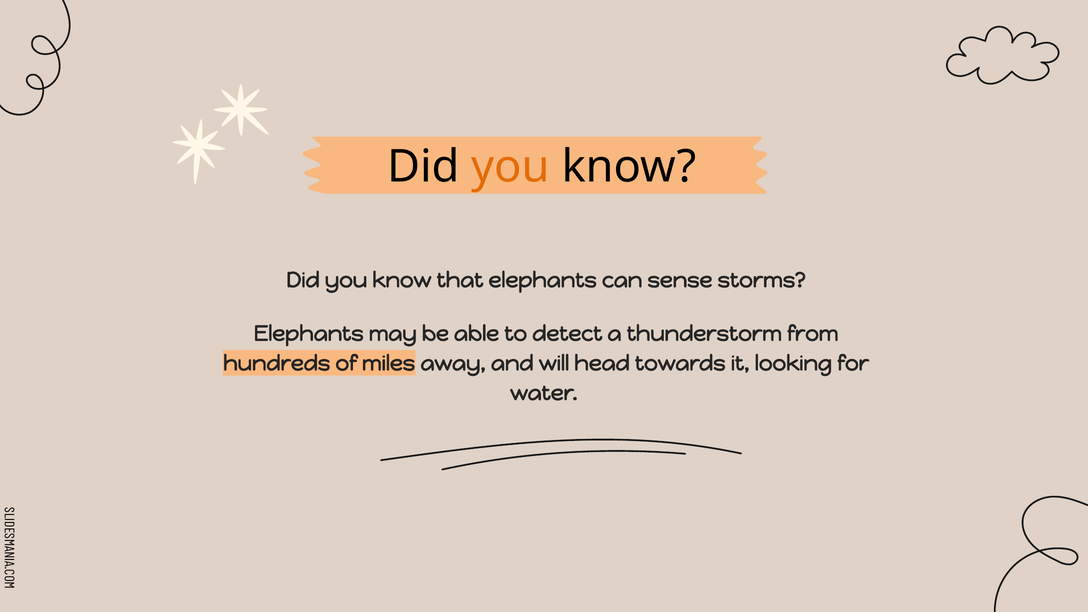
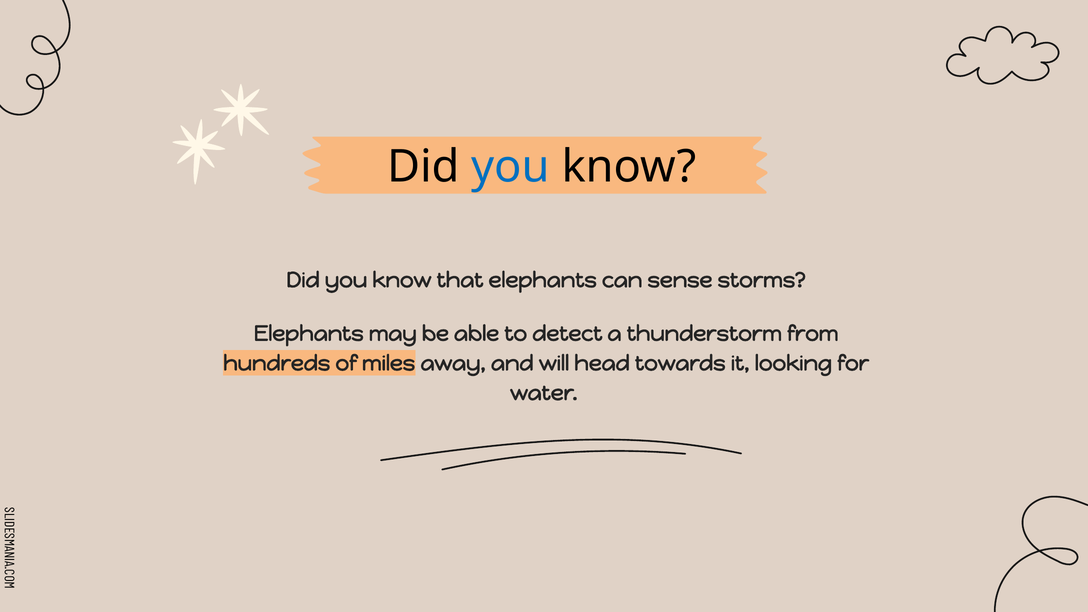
you colour: orange -> blue (511, 167)
